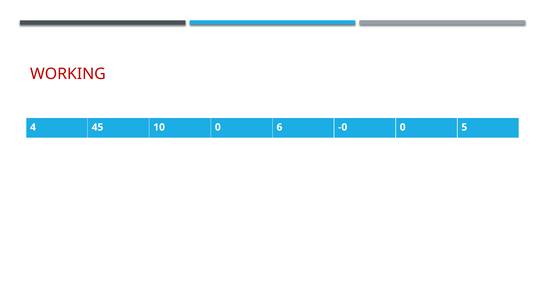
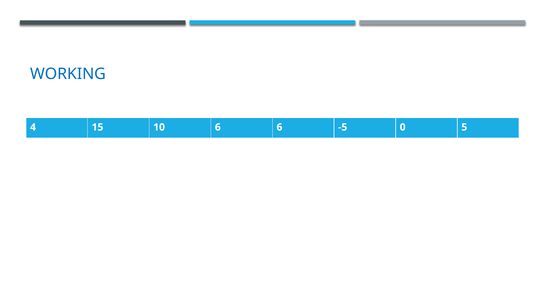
WORKING colour: red -> blue (68, 74)
45: 45 -> 15 (97, 127)
10 0: 0 -> 6 (218, 127)
-0: -0 -> -5 (343, 127)
